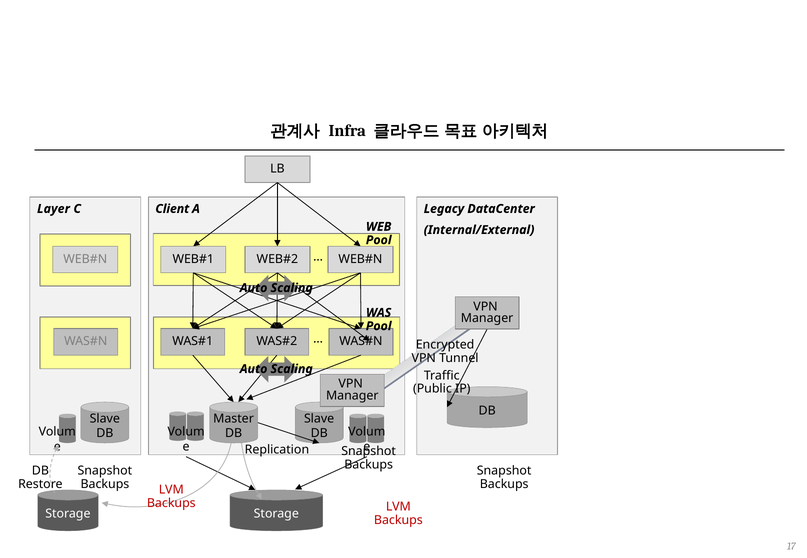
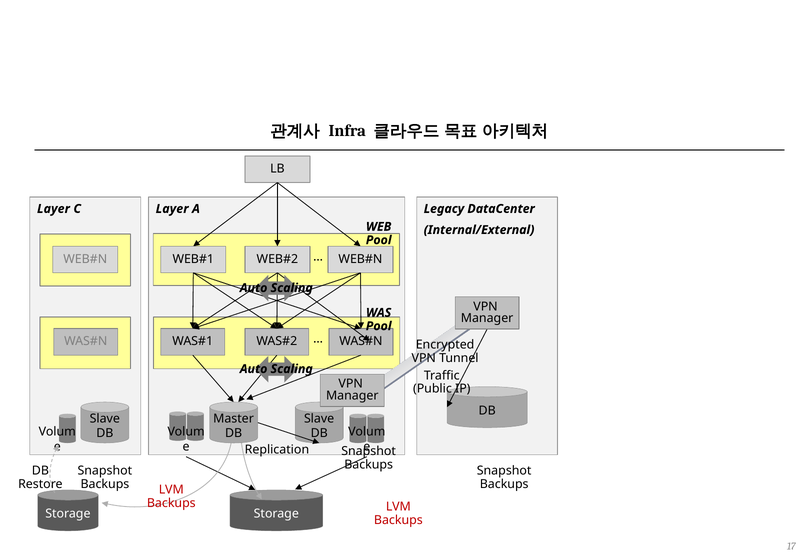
Client: Client -> Layer (172, 209)
